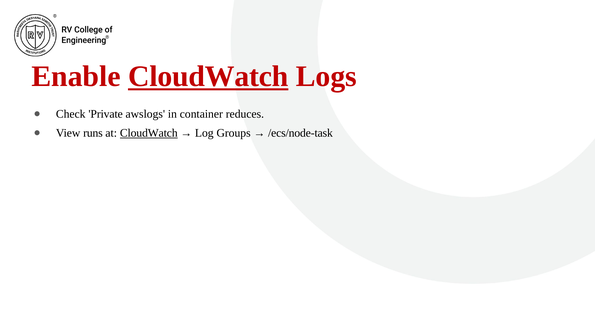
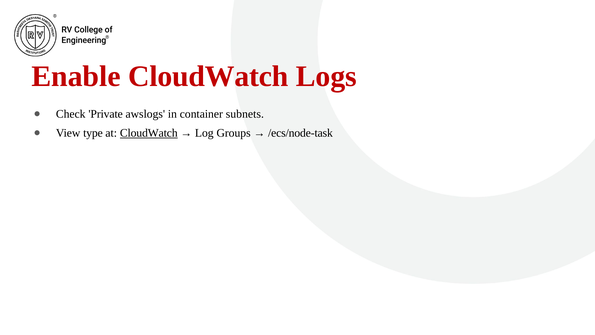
CloudWatch underline: present -> none (208, 76)
reduces: reduces -> subnets (245, 114)
runs: runs -> type (93, 133)
